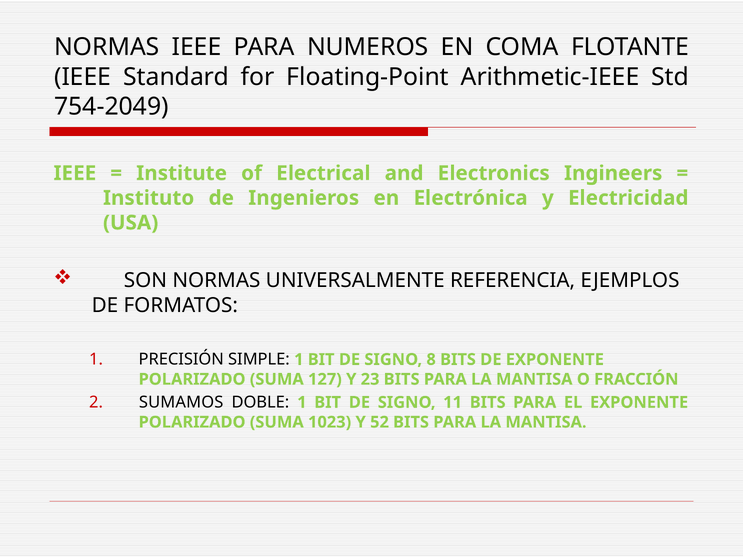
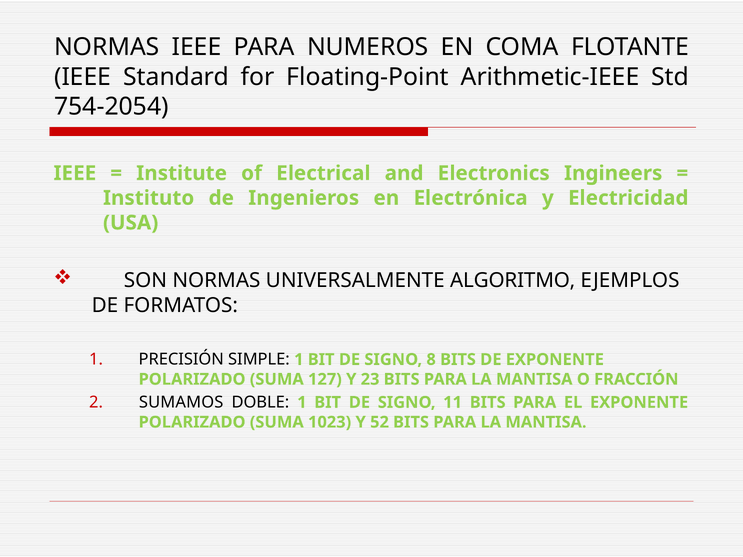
754-2049: 754-2049 -> 754-2054 (111, 107)
REFERENCIA: REFERENCIA -> ALGORITMO (513, 281)
